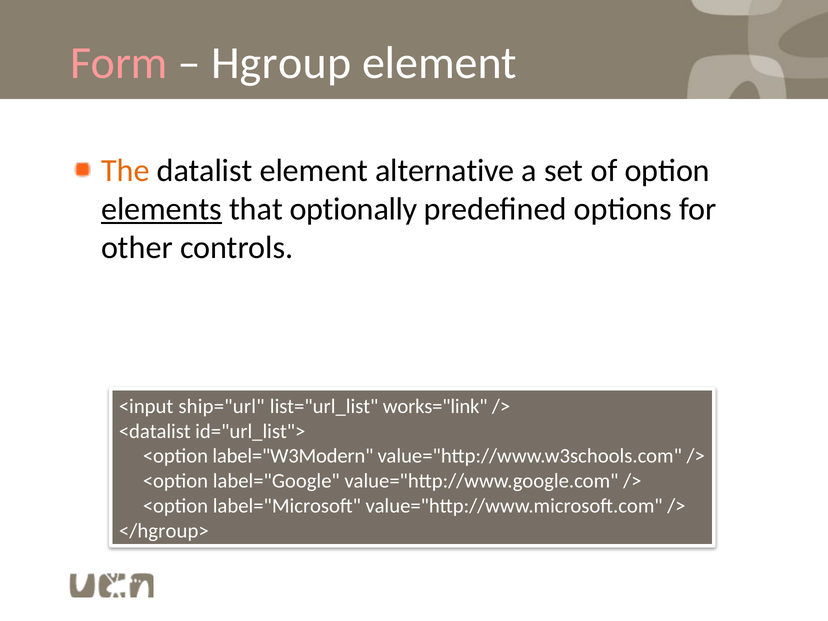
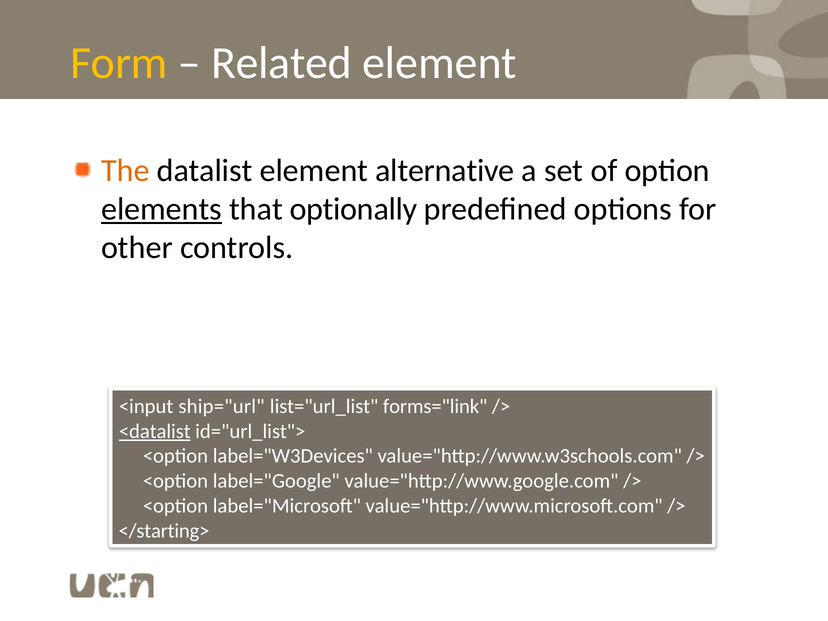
Form colour: pink -> yellow (119, 63)
Hgroup: Hgroup -> Related (281, 63)
works="link: works="link -> forms="link (435, 406)
<datalist underline: none -> present (155, 431)
label="W3Modern: label="W3Modern -> label="W3Devices (293, 456)
</hgroup>: </hgroup> -> </starting> (164, 531)
